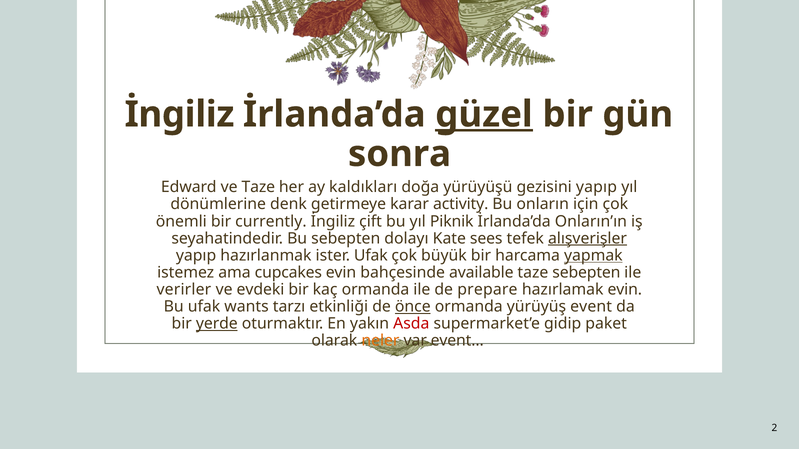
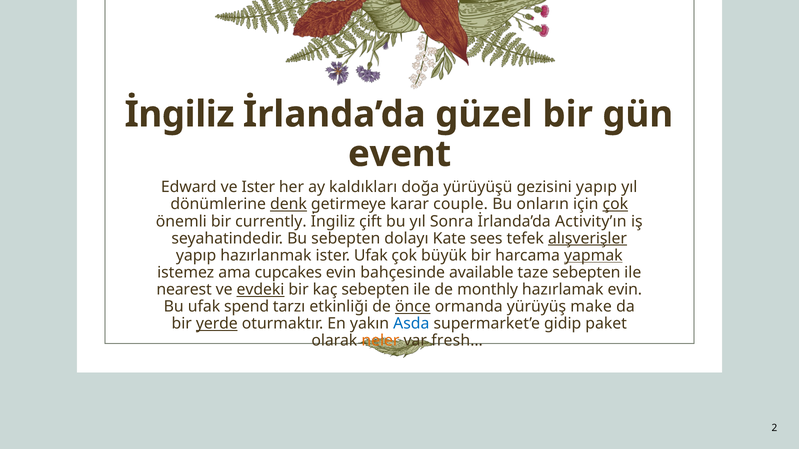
güzel underline: present -> none (484, 115)
sonra: sonra -> event (400, 154)
ve Taze: Taze -> Ister (258, 187)
denk underline: none -> present (288, 204)
activity: activity -> couple (461, 204)
çok underline: none -> present (615, 204)
Piknik: Piknik -> Sonra (452, 222)
Onların’ın: Onların’ın -> Activity’ın (591, 222)
verirler: verirler -> nearest (184, 290)
evdeki underline: none -> present (260, 290)
kaç ormanda: ormanda -> sebepten (376, 290)
prepare: prepare -> monthly (488, 290)
wants: wants -> spend (247, 307)
event: event -> make (591, 307)
Asda colour: red -> blue (411, 324)
event…: event… -> fresh… (457, 341)
